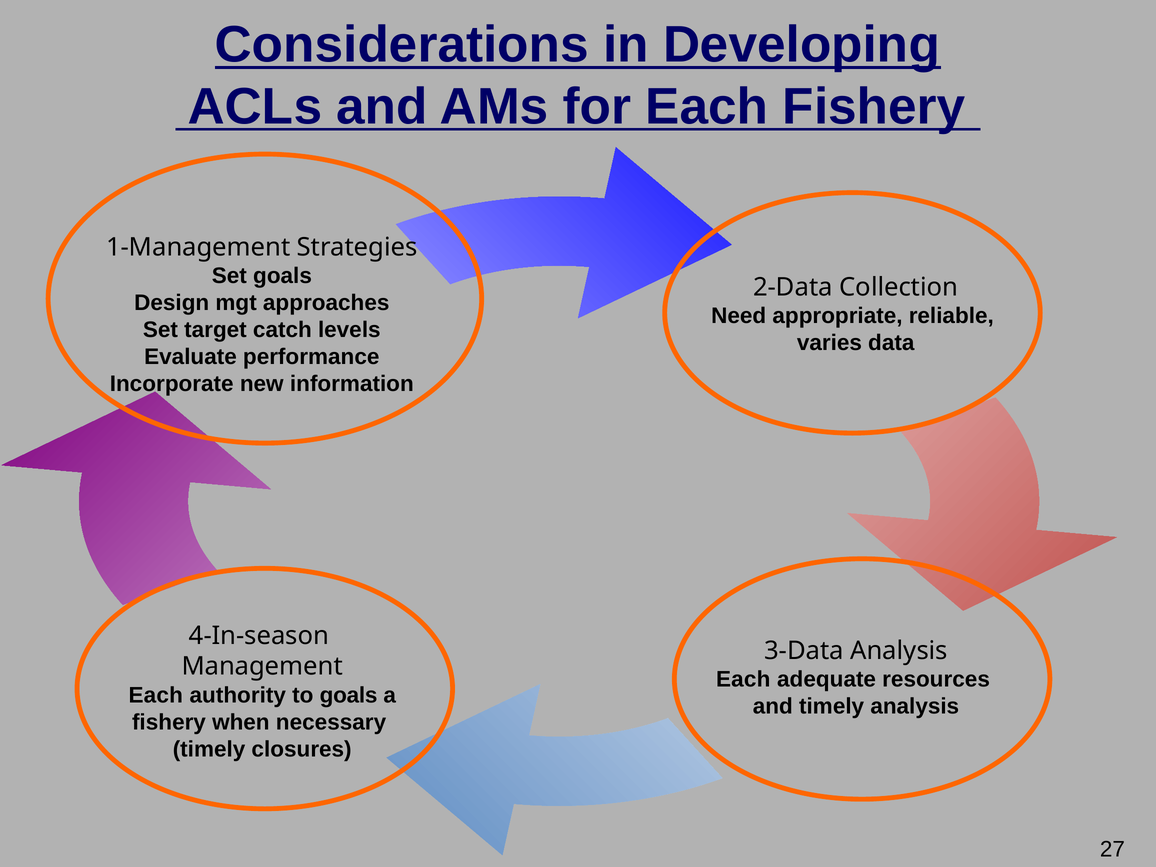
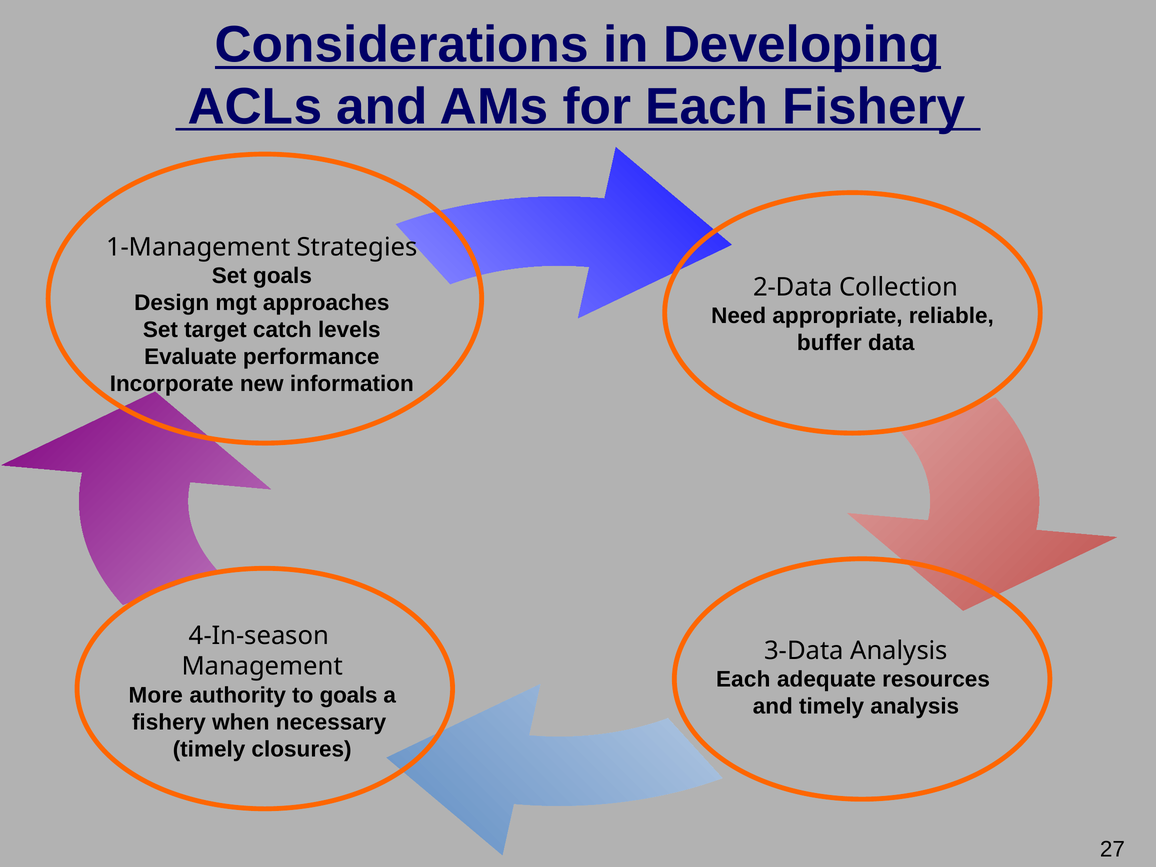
varies: varies -> buffer (829, 343)
Each: Each -> More (156, 695)
